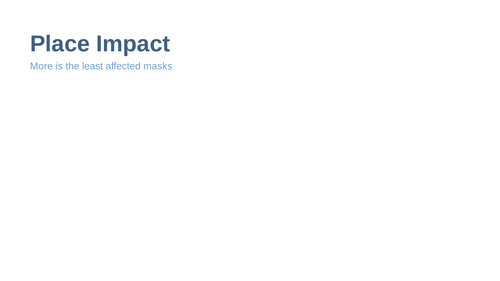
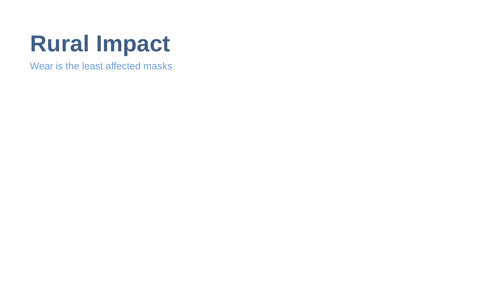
Place: Place -> Rural (60, 44)
More: More -> Wear (42, 66)
